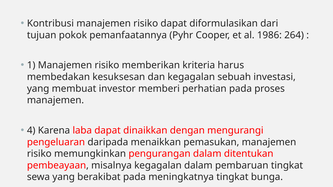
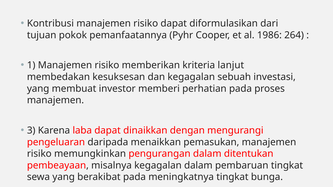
harus: harus -> lanjut (231, 65)
4: 4 -> 3 (31, 131)
